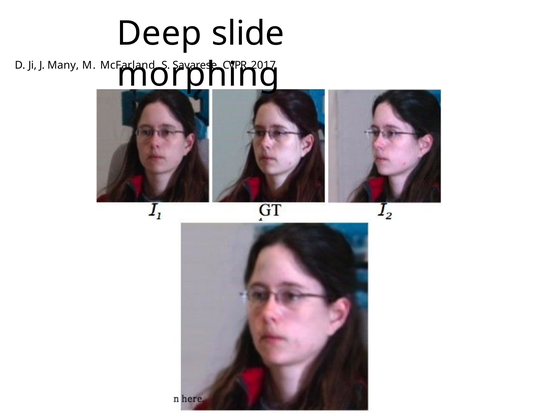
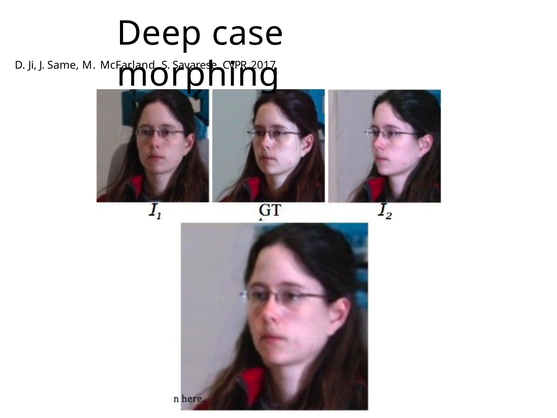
slide: slide -> case (248, 34)
Many: Many -> Same (63, 65)
